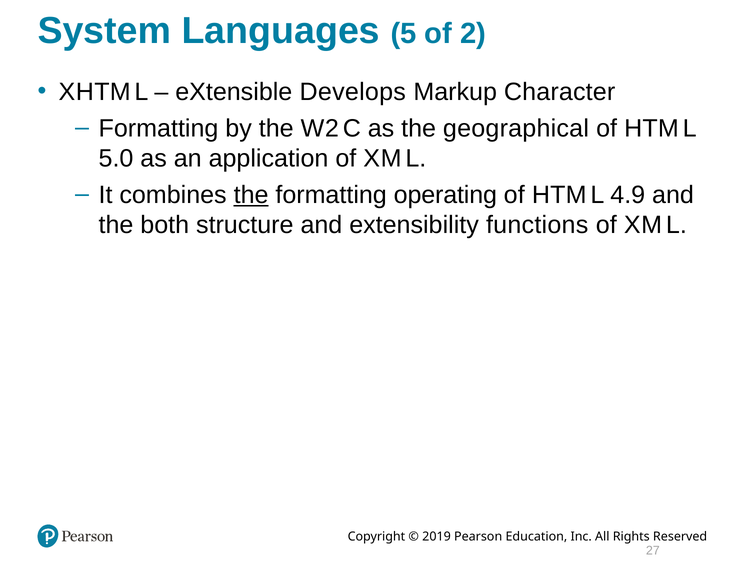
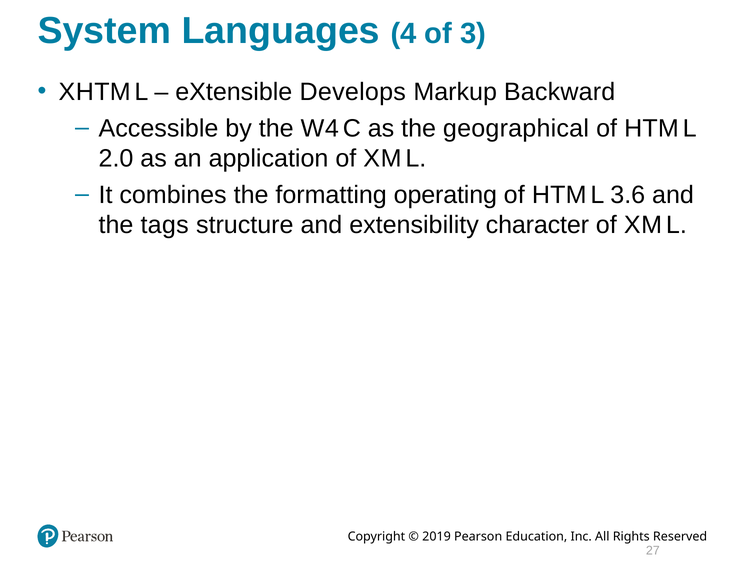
Languages 5: 5 -> 4 (404, 34)
of 2: 2 -> 3 (473, 34)
Character: Character -> Backward (560, 92)
Formatting: Formatting -> Accessible (159, 128)
W 2: 2 -> 4 (332, 128)
5.0: 5.0 -> 2.0 (116, 158)
the underline: present -> none (251, 195)
4.9: 4.9 -> 3.6 (628, 195)
both: both -> tags (165, 225)
functions: functions -> character (537, 225)
